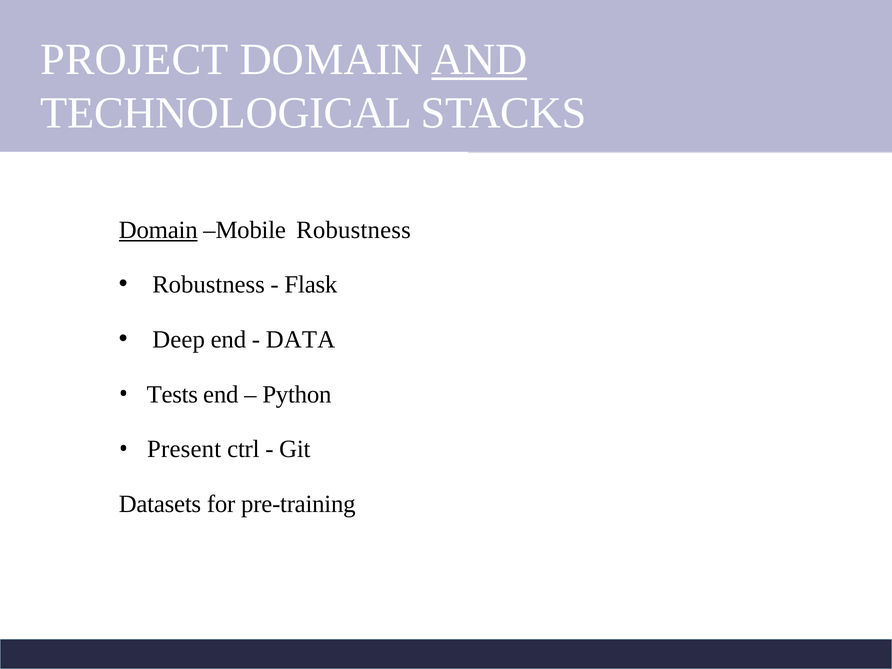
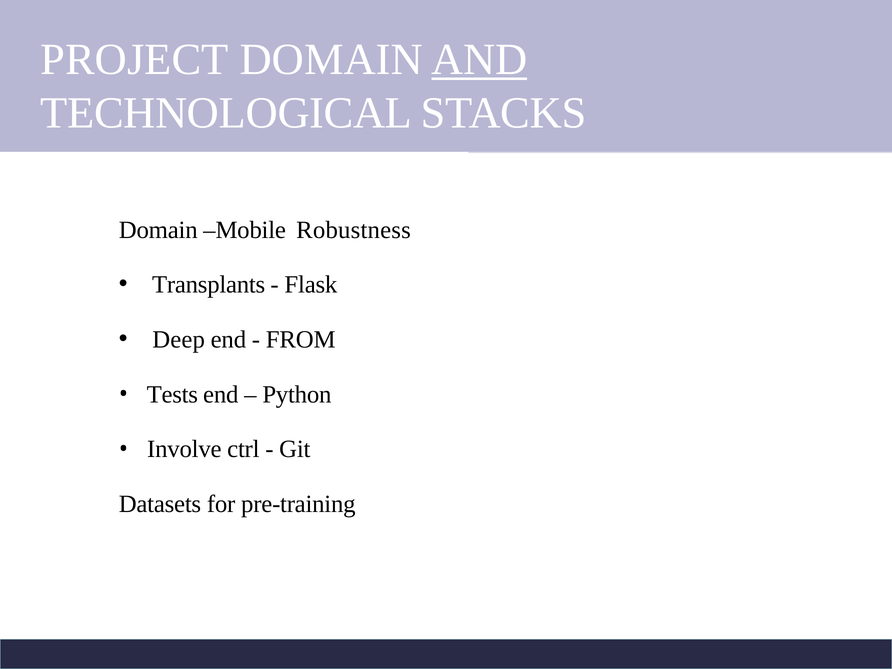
Domain underline: present -> none (158, 230)
Robustness: Robustness -> Transplants (209, 285)
DATA: DATA -> FROM (301, 340)
Present: Present -> Involve (184, 449)
